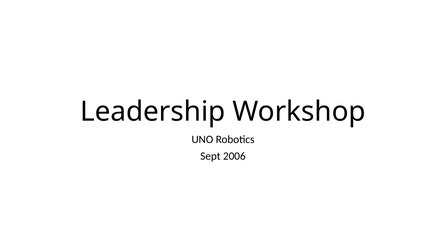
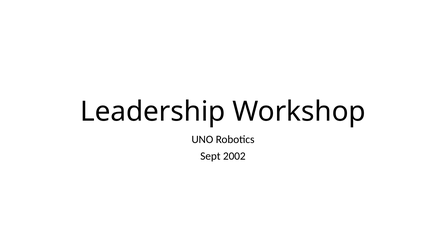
2006: 2006 -> 2002 (234, 156)
